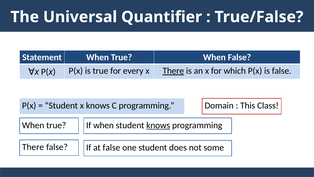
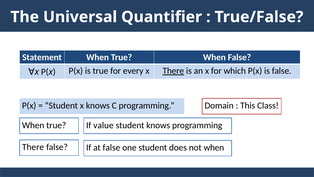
If when: when -> value (103, 125)
knows underline: present -> none (158, 125)
not some: some -> when (214, 147)
